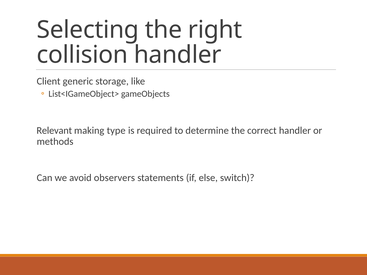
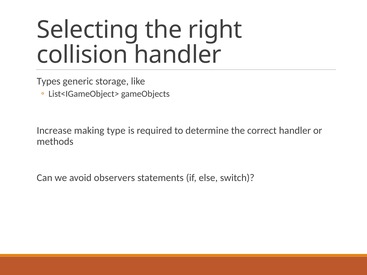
Client: Client -> Types (49, 81)
Relevant: Relevant -> Increase (54, 131)
